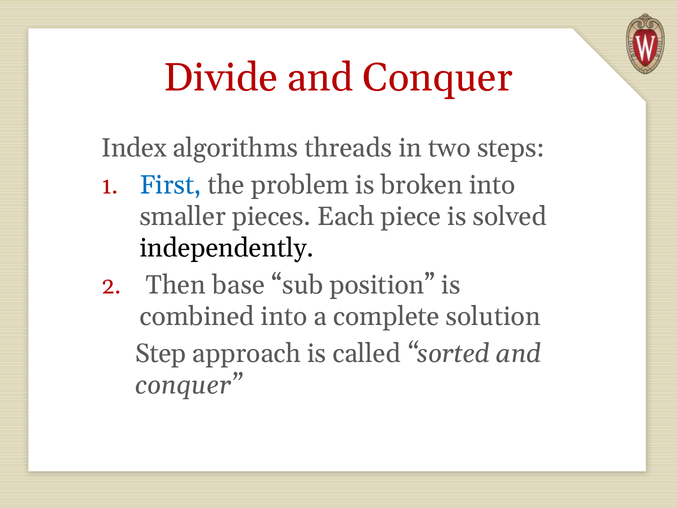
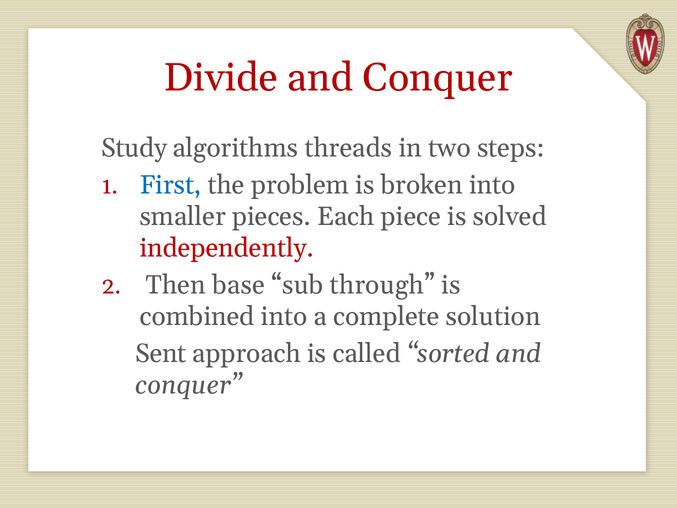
Index: Index -> Study (134, 148)
independently colour: black -> red (227, 248)
position: position -> through (382, 285)
Step: Step -> Sent (161, 353)
